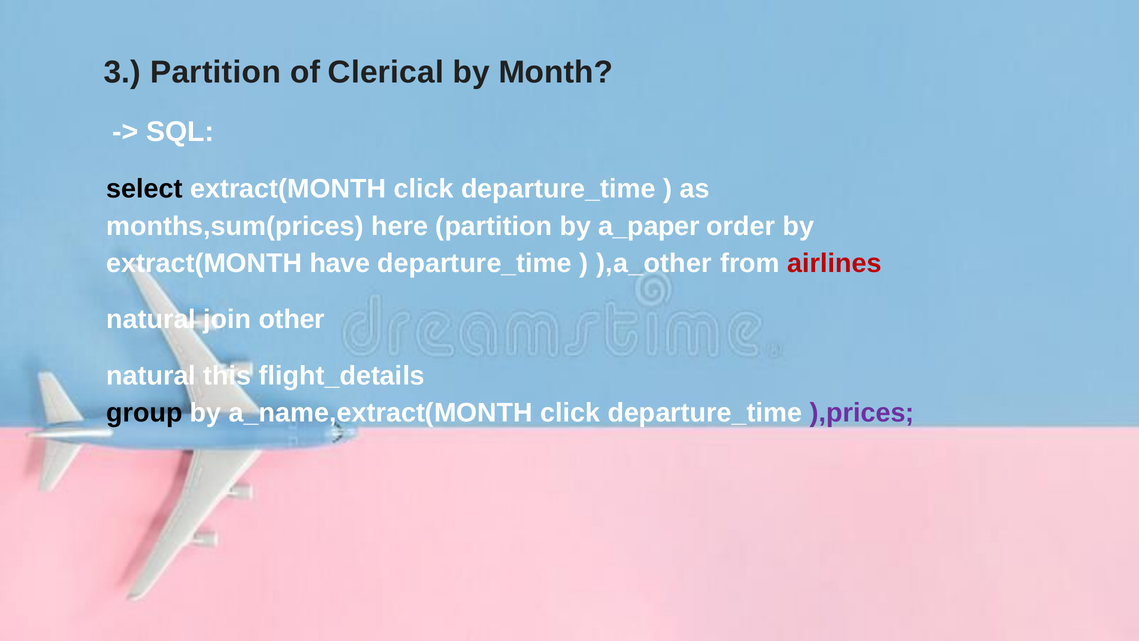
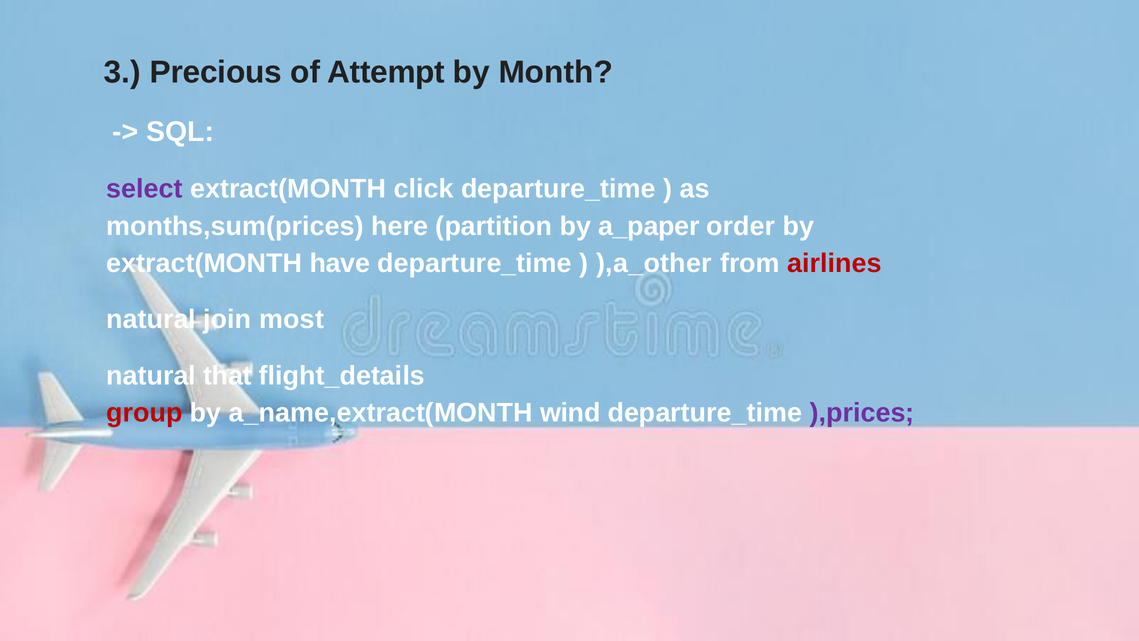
3 Partition: Partition -> Precious (216, 72)
Clerical: Clerical -> Attempt (386, 72)
select colour: black -> purple (144, 189)
other: other -> most (292, 319)
this: this -> that (227, 376)
group colour: black -> red (144, 413)
a_name,extract(MONTH click: click -> wind (570, 413)
